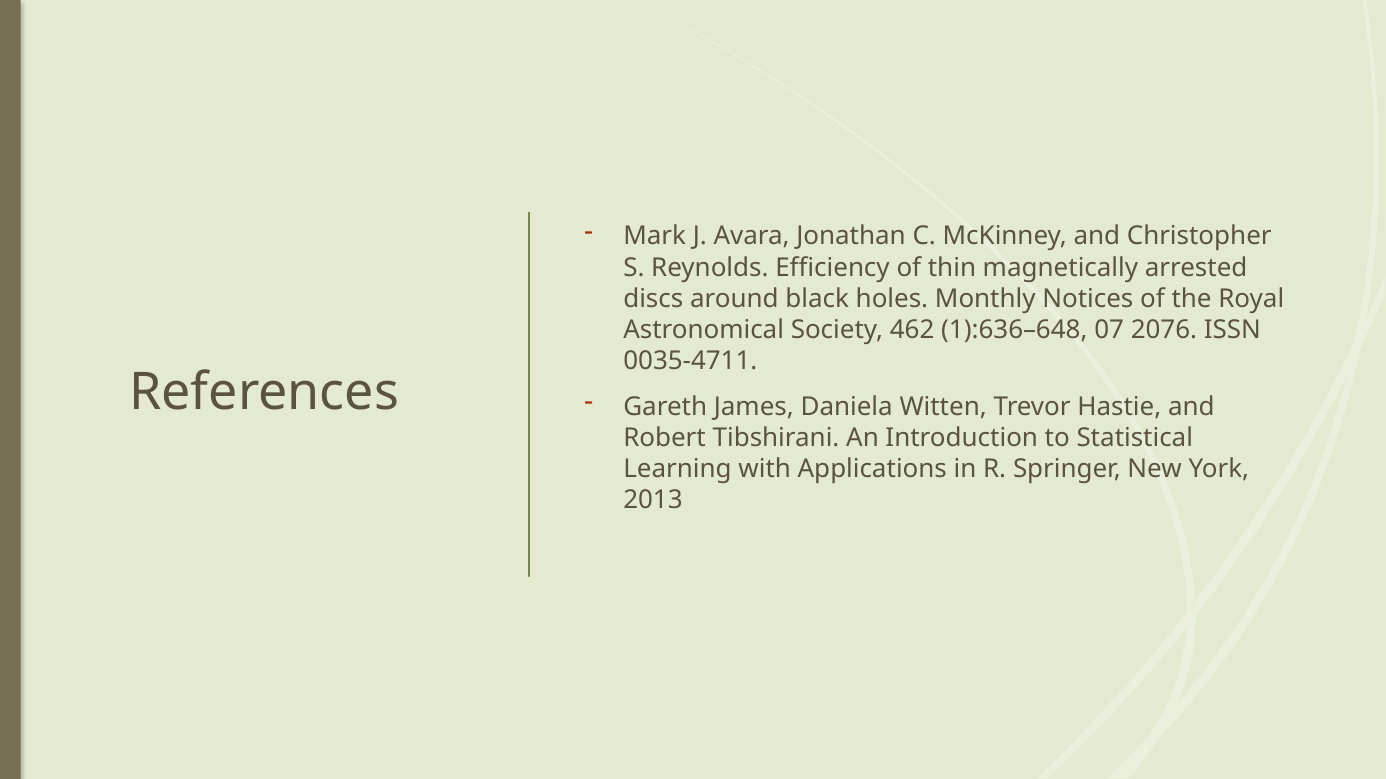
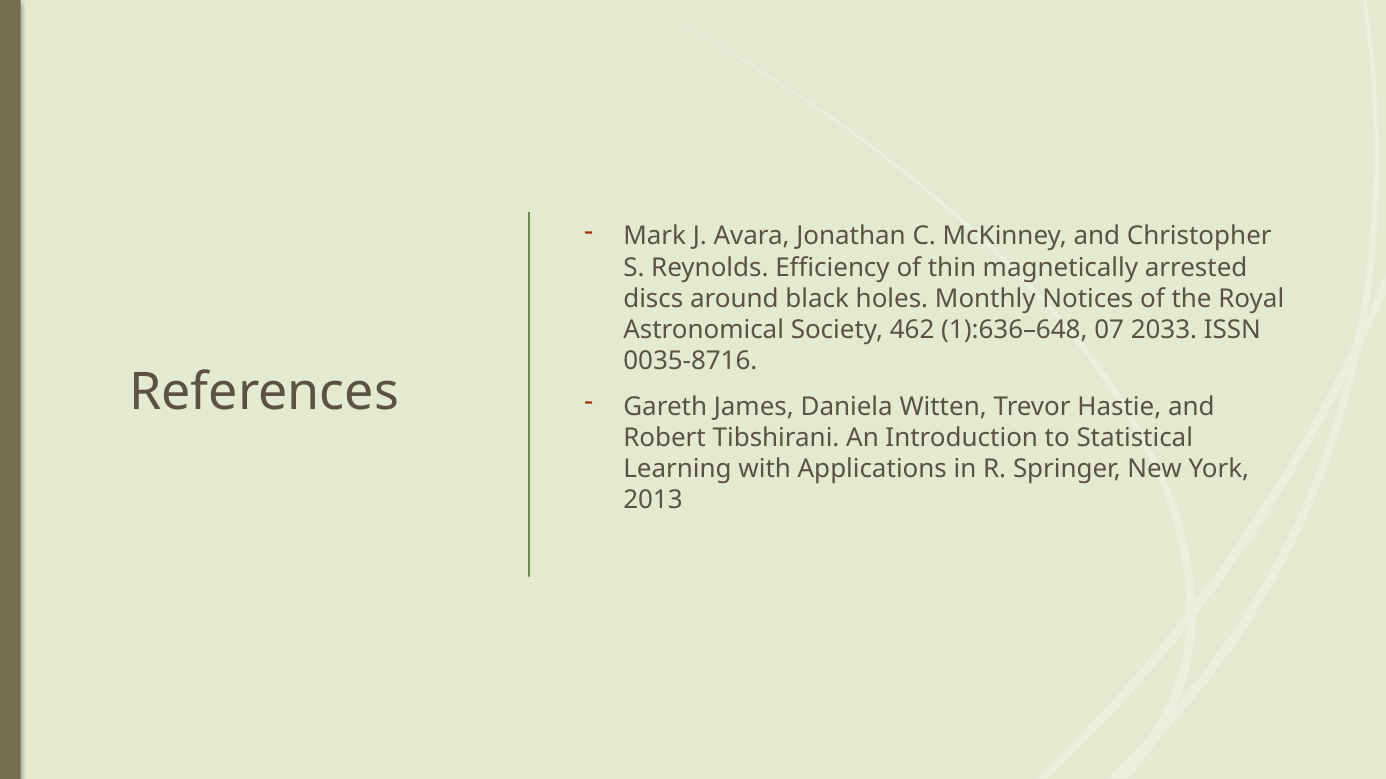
2076: 2076 -> 2033 (1164, 330)
0035-4711: 0035-4711 -> 0035-8716 (690, 361)
